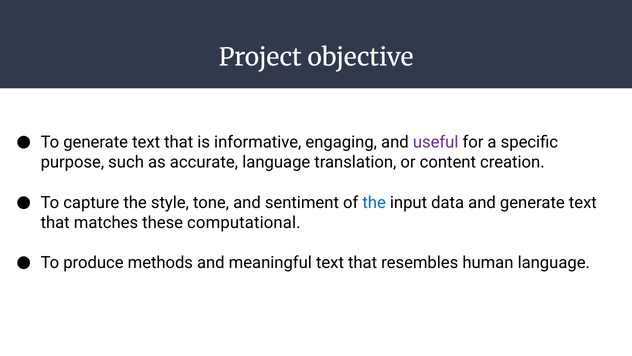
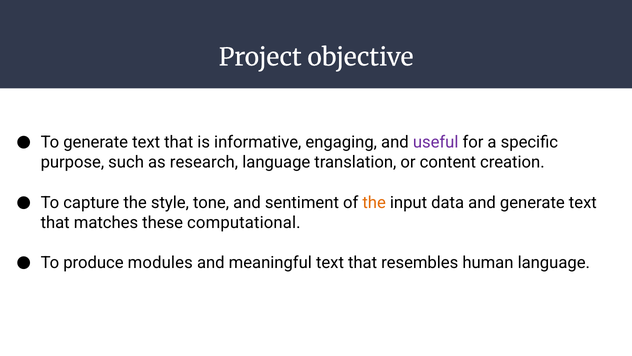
accurate: accurate -> research (204, 162)
the colour: blue -> orange (374, 202)
methods: methods -> modules (160, 262)
